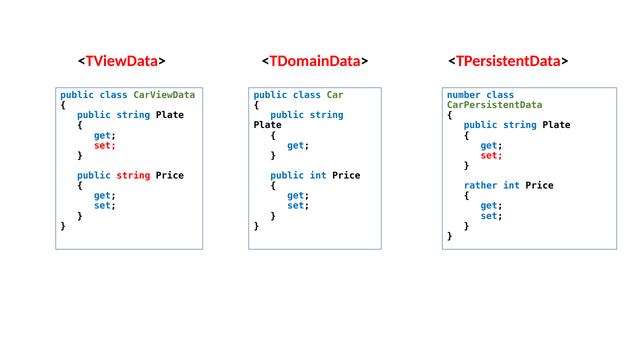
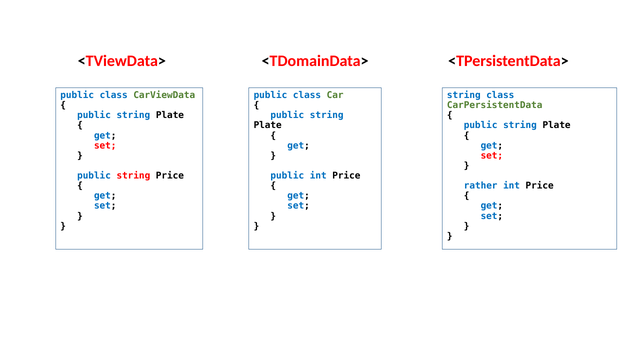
number: number -> string (464, 95)
